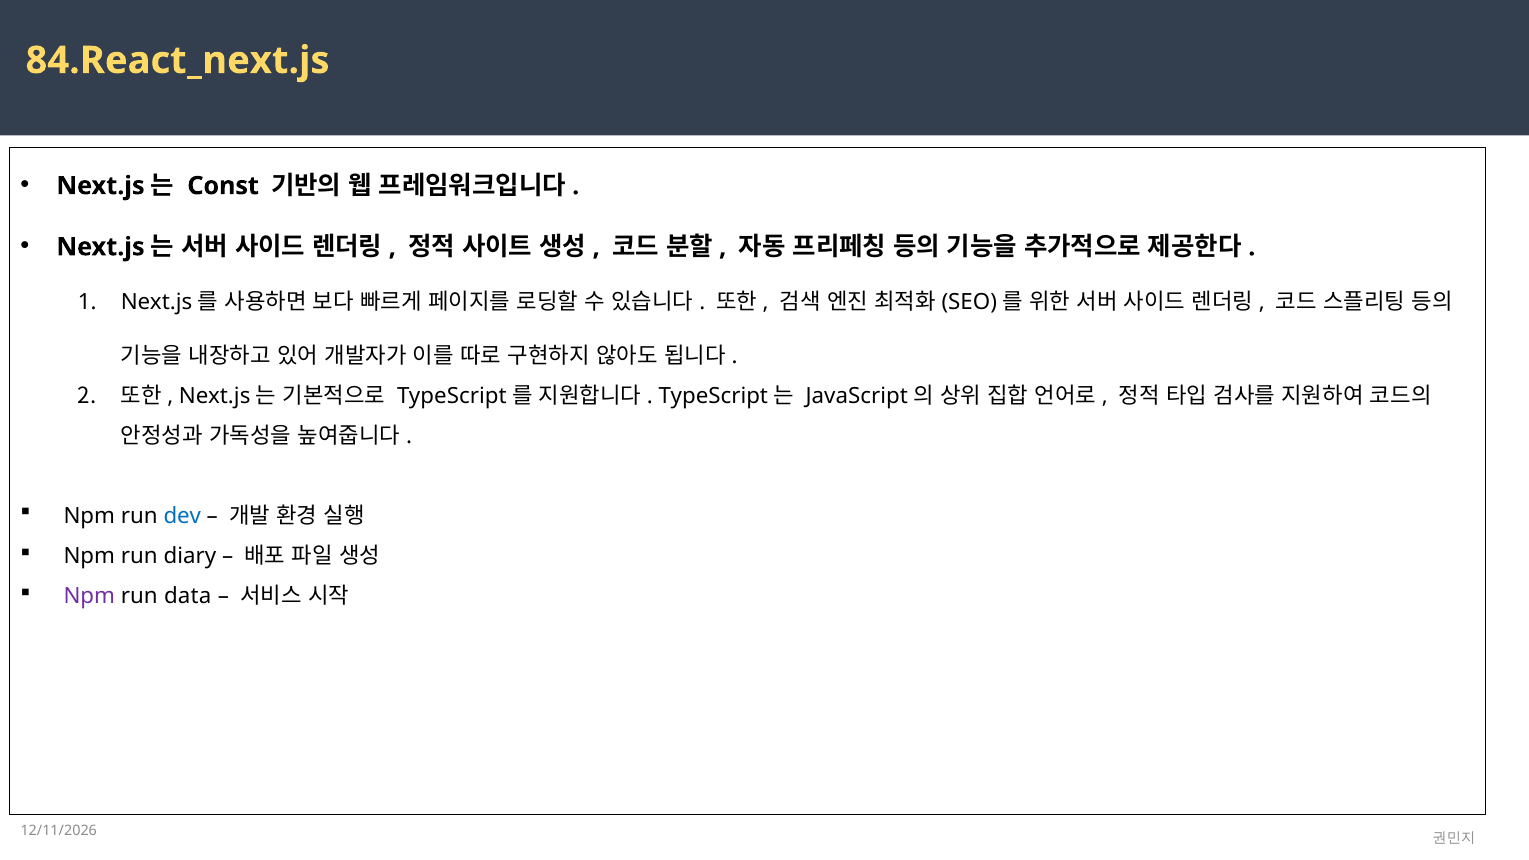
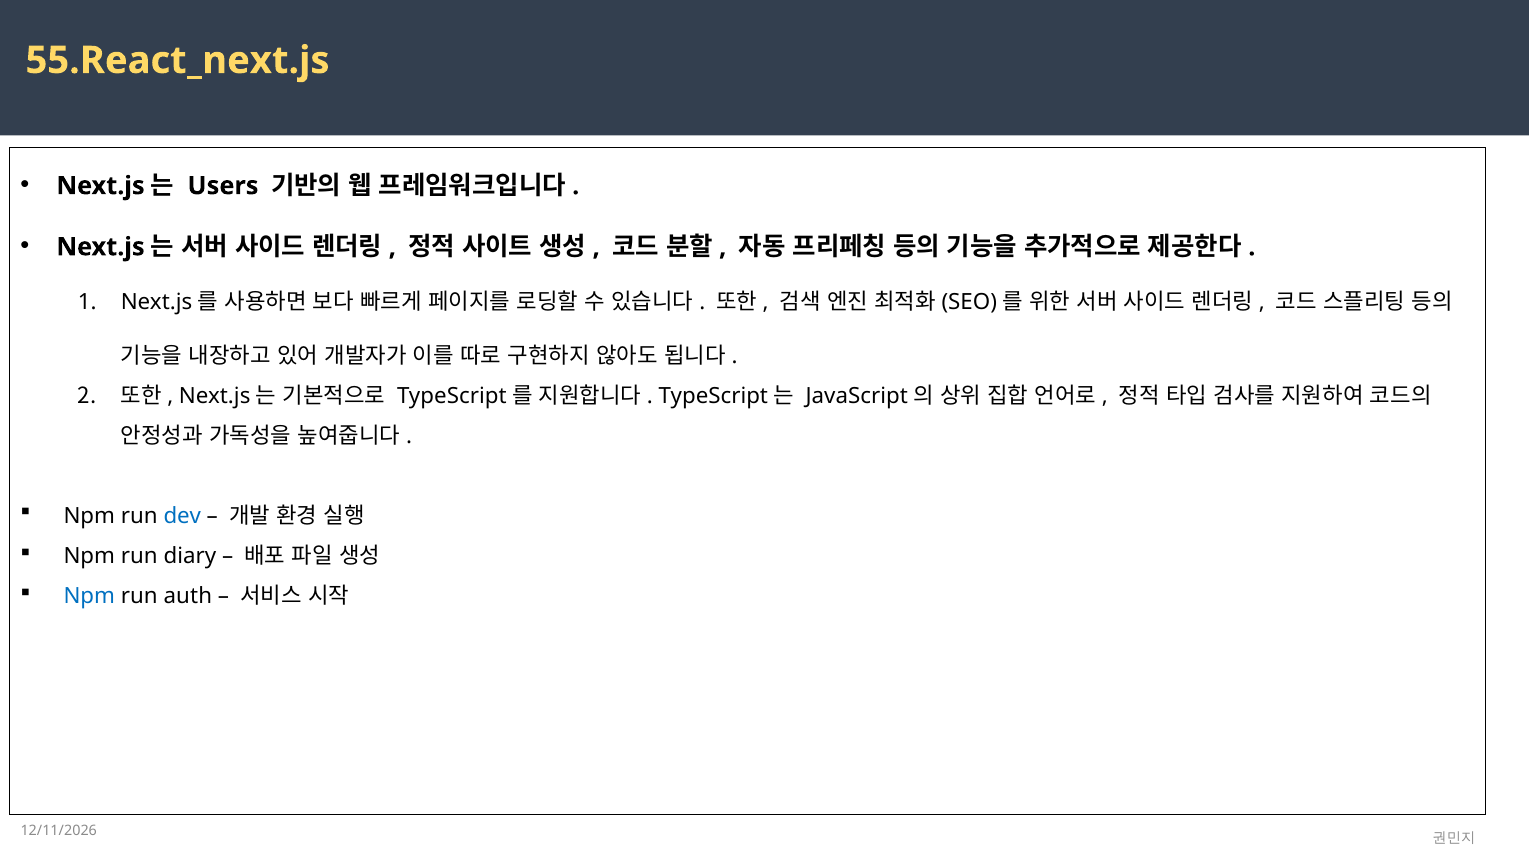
84.React_next.js: 84.React_next.js -> 55.React_next.js (178, 60)
Const: Const -> Users (223, 186)
Npm colour: purple -> blue (89, 597)
data: data -> auth (188, 597)
